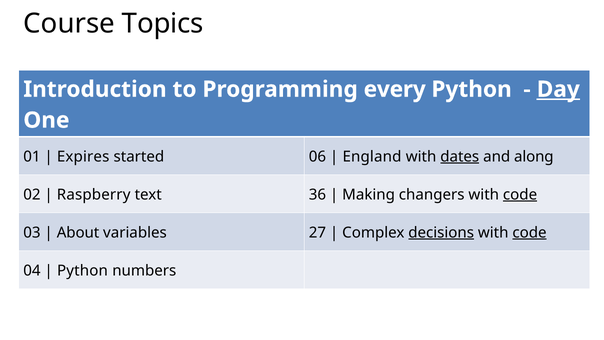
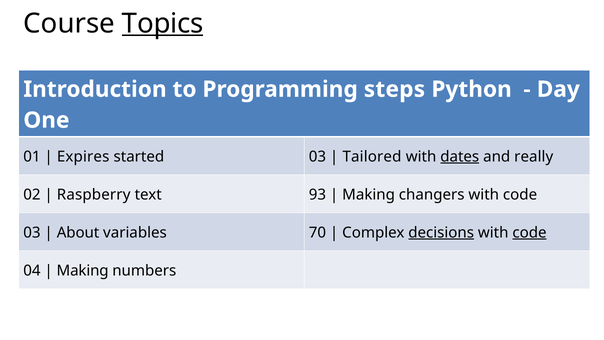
Topics underline: none -> present (163, 23)
every: every -> steps (394, 89)
Day underline: present -> none (558, 89)
started 06: 06 -> 03 (317, 156)
England: England -> Tailored (372, 156)
along: along -> really (534, 156)
36: 36 -> 93 (317, 194)
code underline: present -> none (520, 194)
27: 27 -> 70 (317, 232)
Python: Python -> Making (83, 271)
